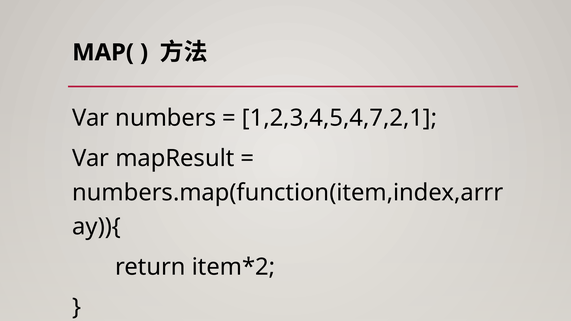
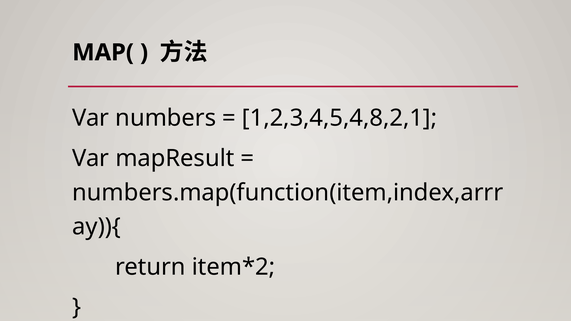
1,2,3,4,5,4,7,2,1: 1,2,3,4,5,4,7,2,1 -> 1,2,3,4,5,4,8,2,1 (340, 118)
